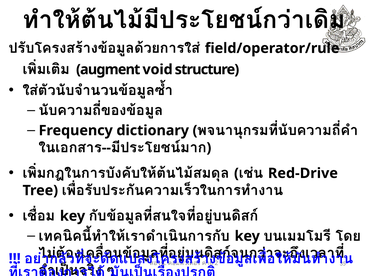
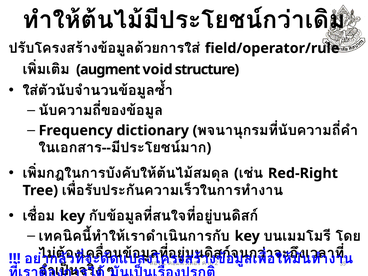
Red-Drive: Red-Drive -> Red-Right (303, 173)
